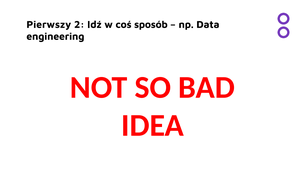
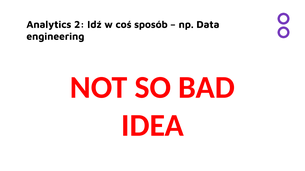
Pierwszy: Pierwszy -> Analytics (49, 25)
